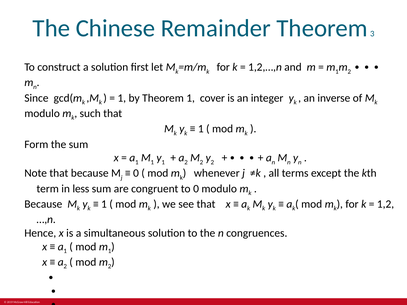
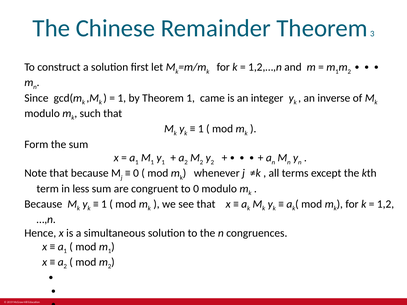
cover: cover -> came (212, 98)
